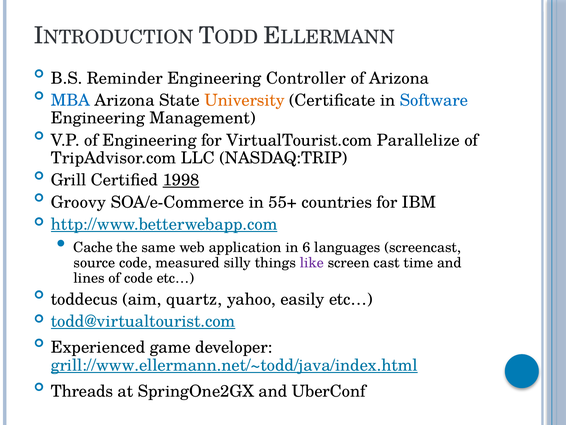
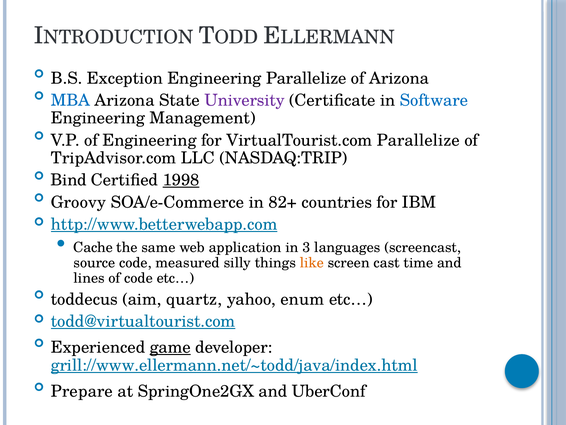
Reminder: Reminder -> Exception (125, 78)
Engineering Controller: Controller -> Parallelize (306, 78)
University colour: orange -> purple (245, 100)
Grill: Grill -> Bind (69, 180)
55+: 55+ -> 82+ (283, 202)
6: 6 -> 3 (306, 247)
like colour: purple -> orange (312, 263)
easily: easily -> enum (302, 299)
game underline: none -> present (170, 347)
Threads: Threads -> Prepare (82, 391)
